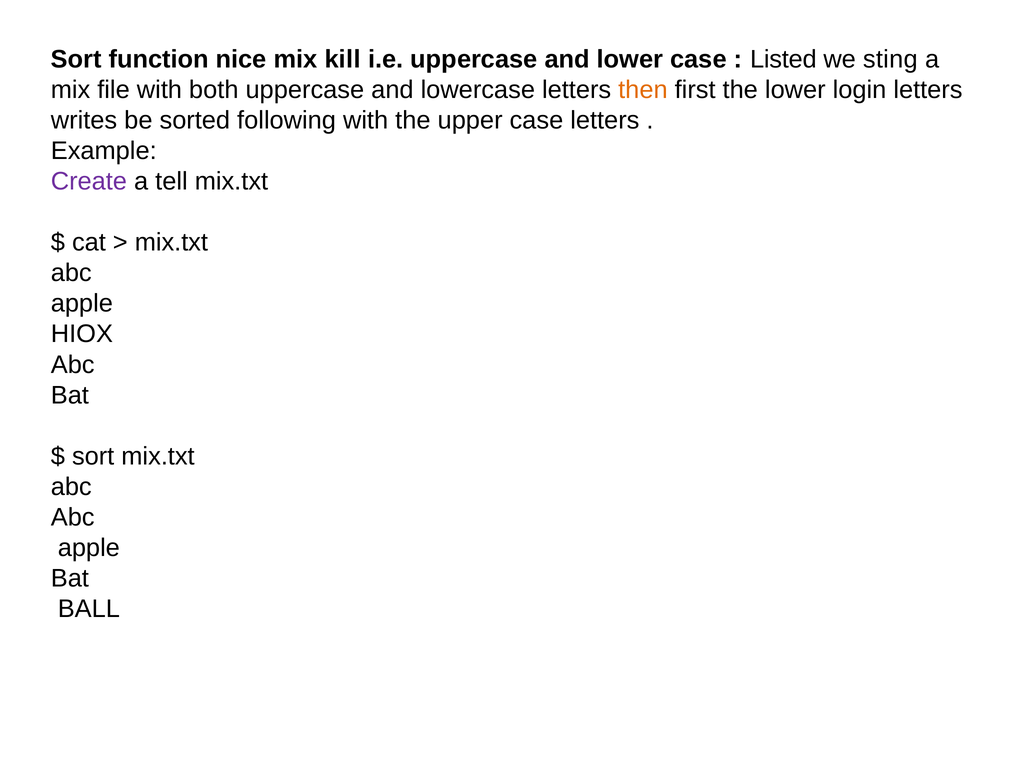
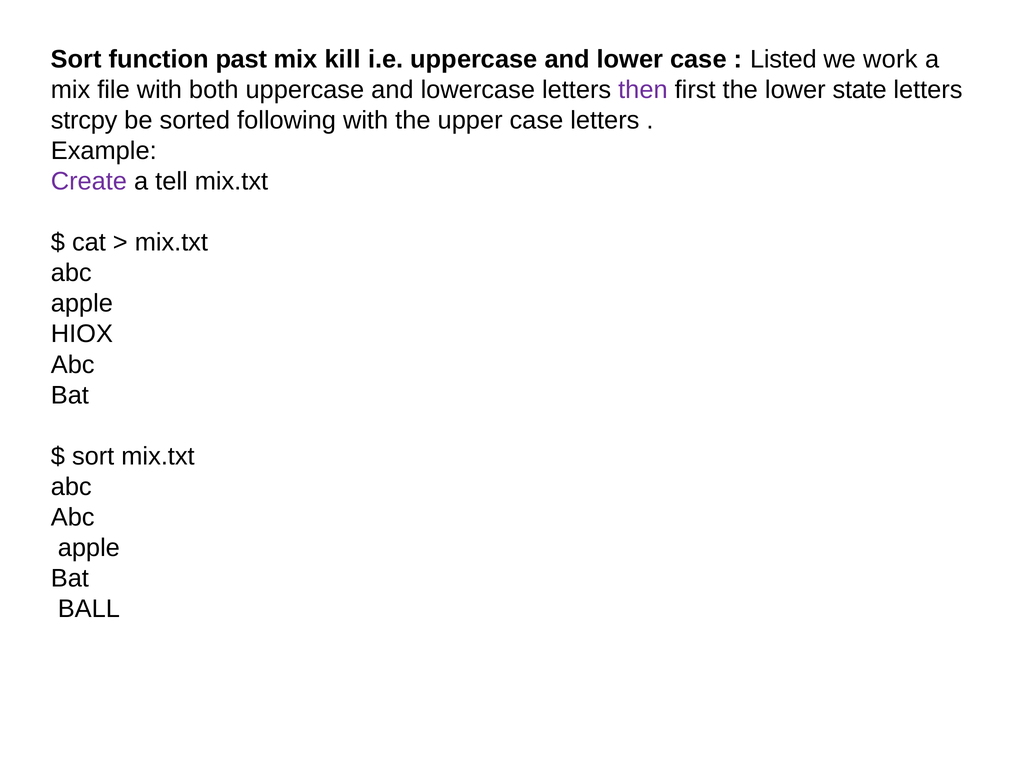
nice: nice -> past (241, 59)
sting: sting -> work (890, 59)
then colour: orange -> purple (643, 90)
login: login -> state (860, 90)
writes: writes -> strcpy (84, 120)
